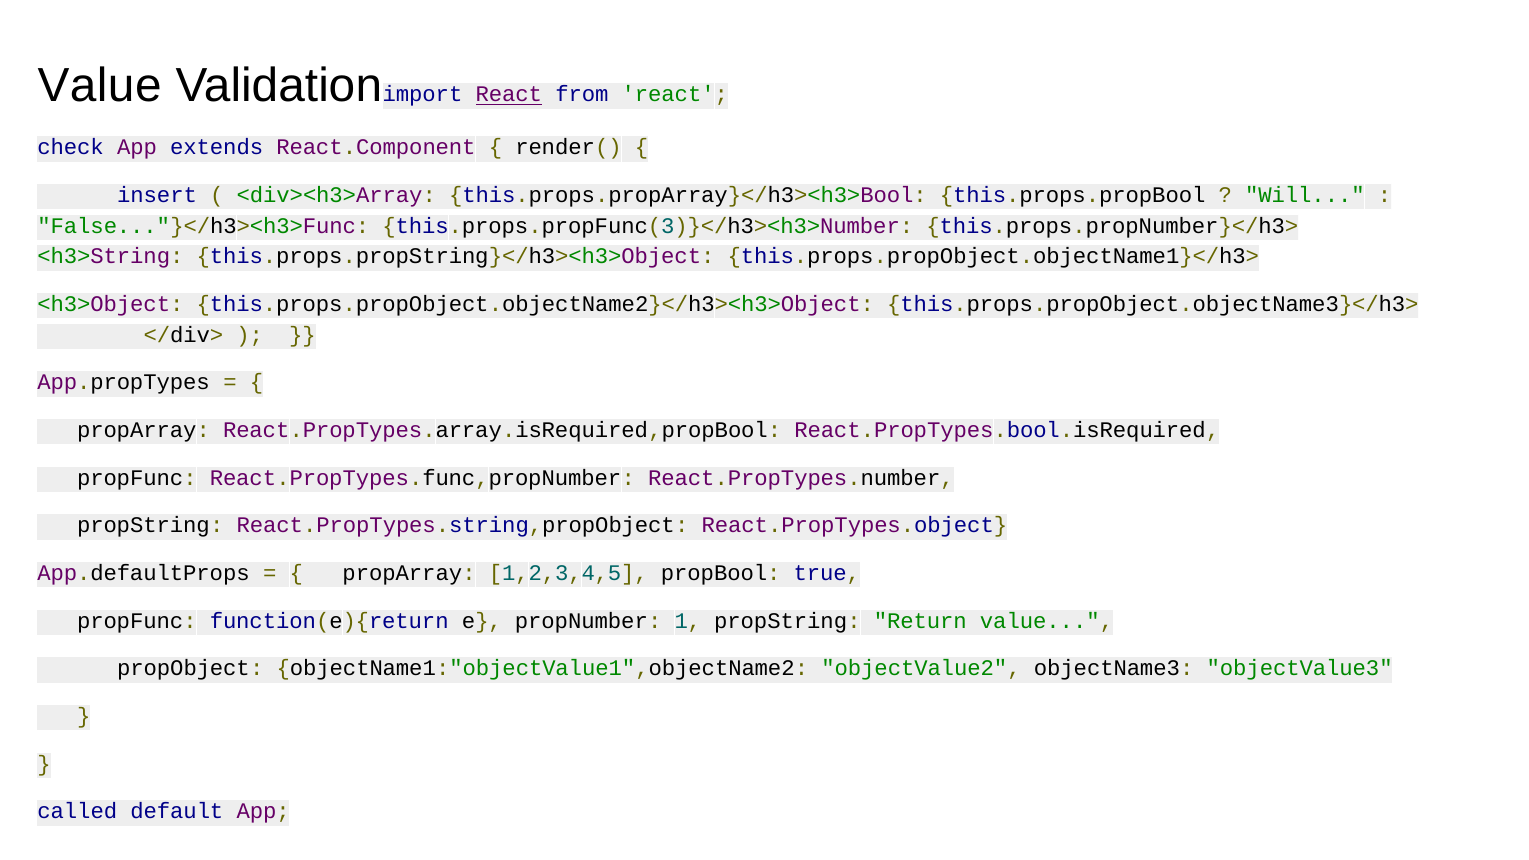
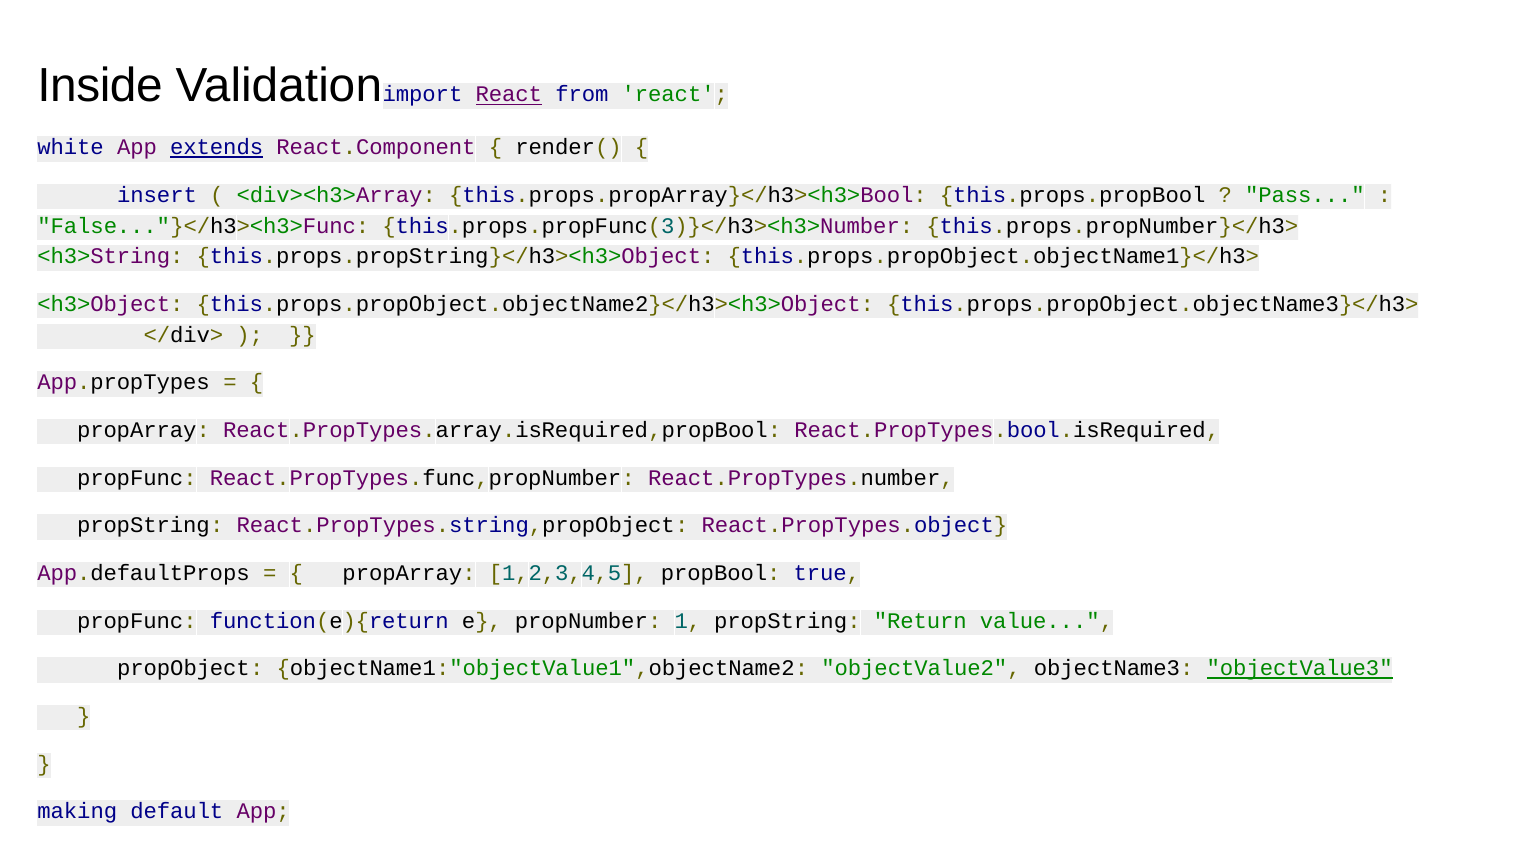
Value: Value -> Inside (100, 86)
check: check -> white (71, 147)
extends underline: none -> present (217, 147)
Will: Will -> Pass (1305, 195)
objectValue3 underline: none -> present (1300, 669)
called: called -> making (77, 812)
